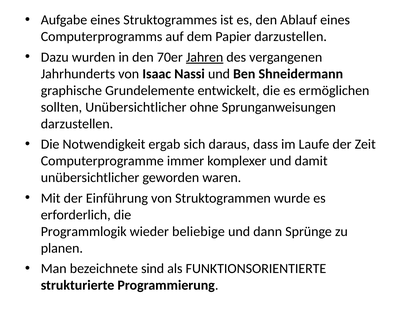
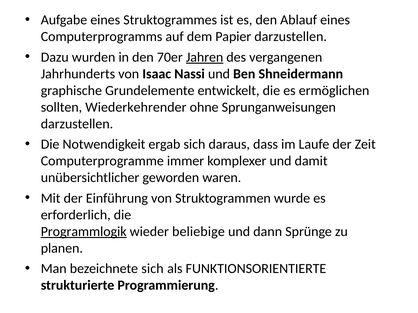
sollten Unübersichtlicher: Unübersichtlicher -> Wiederkehrender (136, 107)
Programmlogik underline: none -> present (84, 232)
bezeichnete sind: sind -> sich (153, 269)
